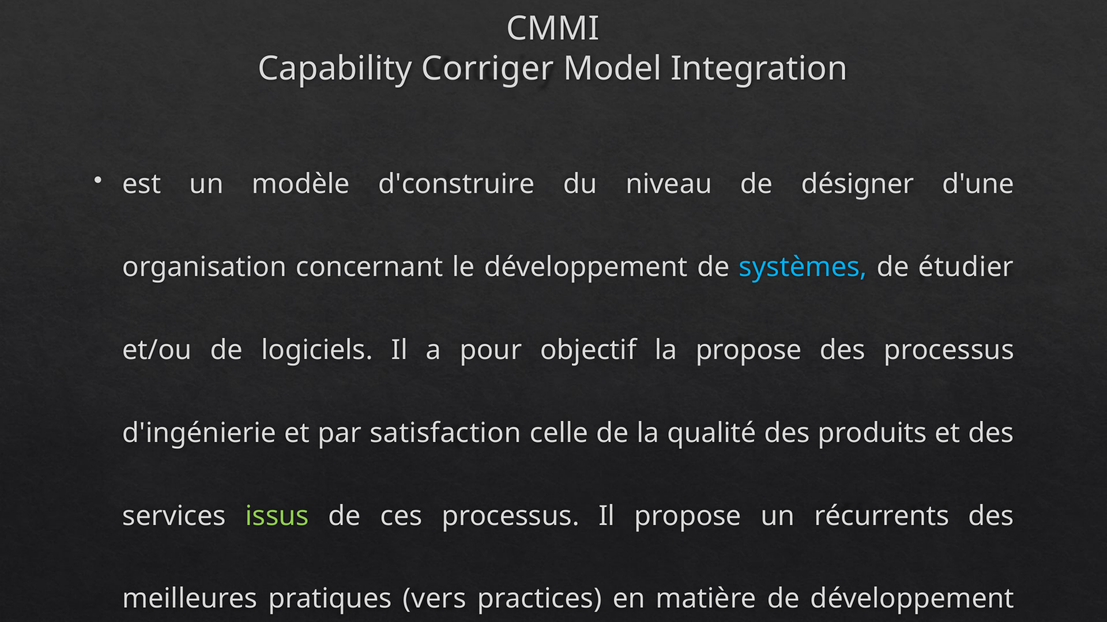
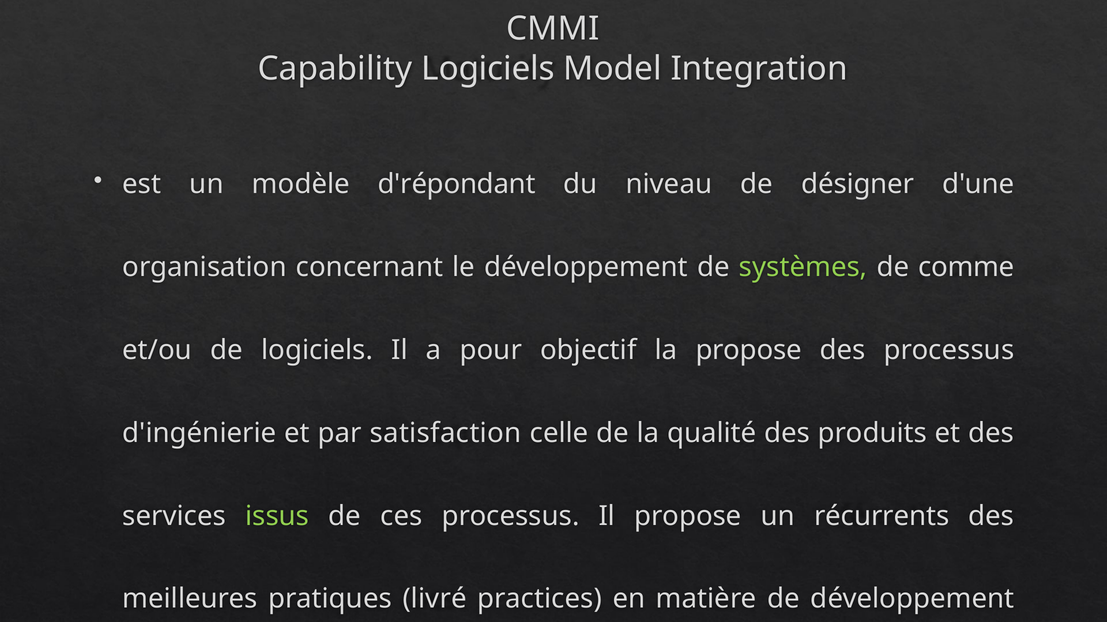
Capability Corriger: Corriger -> Logiciels (488, 69)
d'construire: d'construire -> d'répondant (457, 184)
systèmes colour: light blue -> light green (803, 267)
étudier: étudier -> comme (966, 267)
vers: vers -> livré (435, 599)
